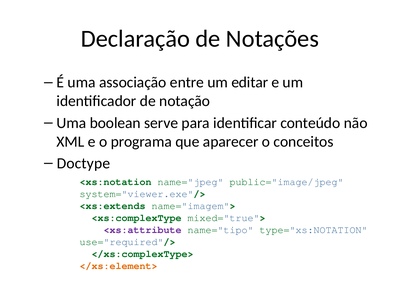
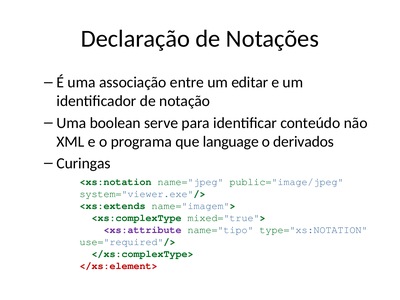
aparecer: aparecer -> language (231, 142)
conceitos: conceitos -> derivados (304, 142)
Doctype: Doctype -> Curingas (84, 163)
</xs:element> colour: orange -> red (119, 266)
